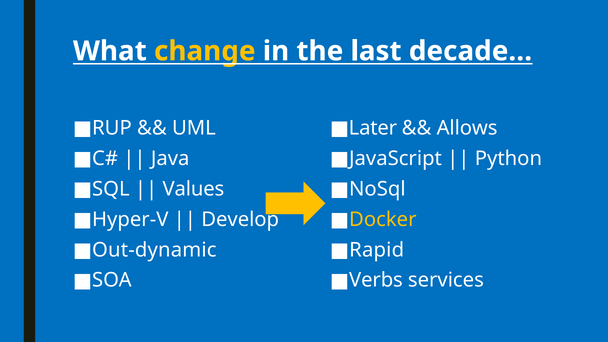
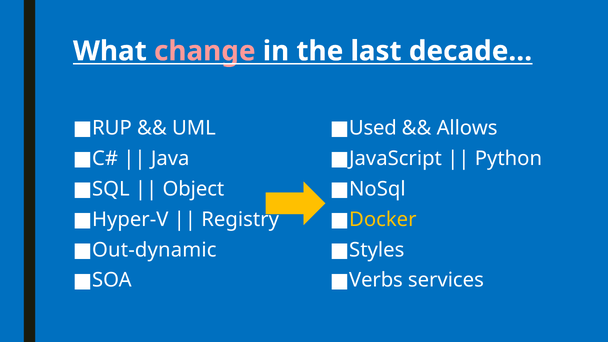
change colour: yellow -> pink (205, 51)
Later: Later -> Used (373, 128)
Values: Values -> Object (193, 189)
Develop: Develop -> Registry (240, 219)
Rapid: Rapid -> Styles (377, 250)
